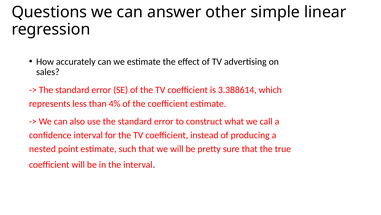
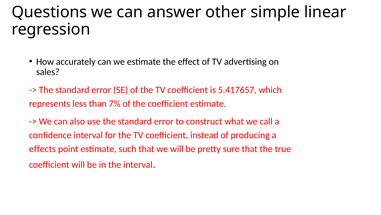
3.388614: 3.388614 -> 5.417657 (237, 90)
4%: 4% -> 7% (115, 103)
nested: nested -> effects (42, 148)
